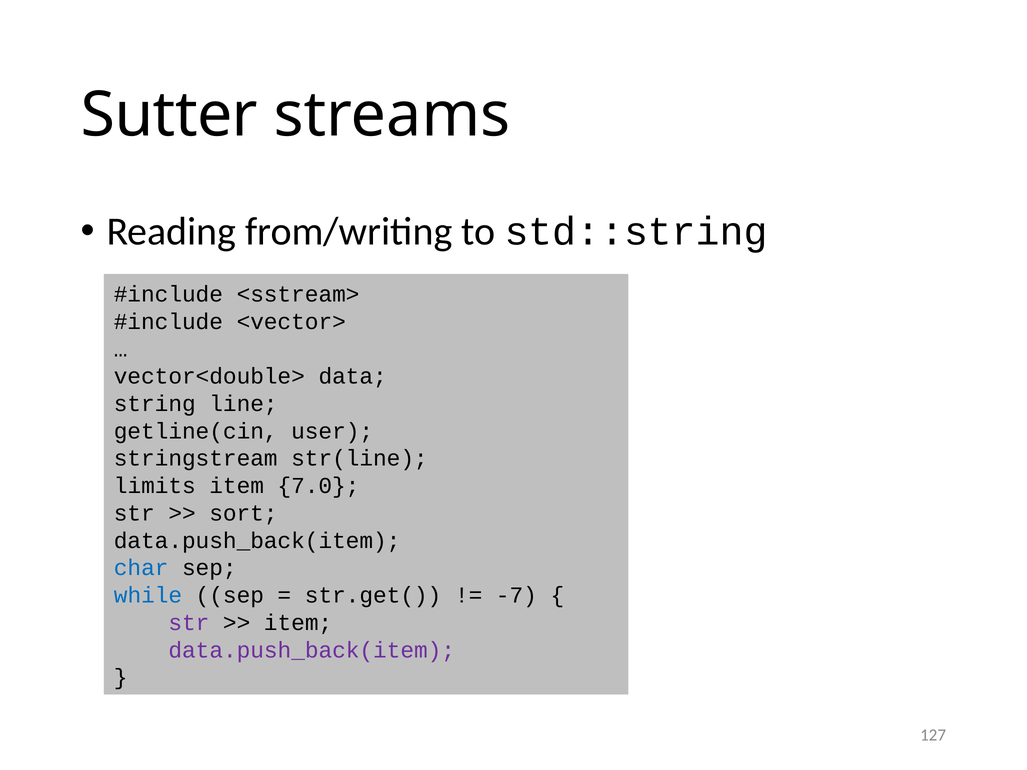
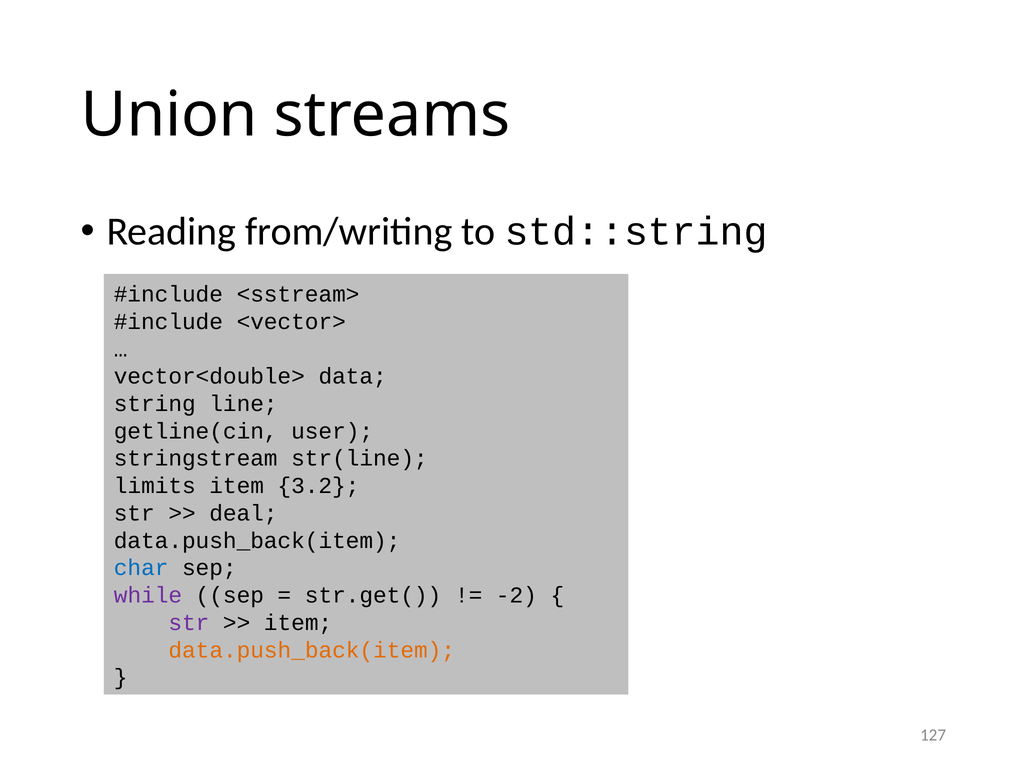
Sutter: Sutter -> Union (169, 115)
7.0: 7.0 -> 3.2 (318, 486)
sort: sort -> deal (243, 513)
while colour: blue -> purple (148, 595)
-7: -7 -> -2 (516, 595)
data.push_back(item colour: purple -> orange (312, 650)
